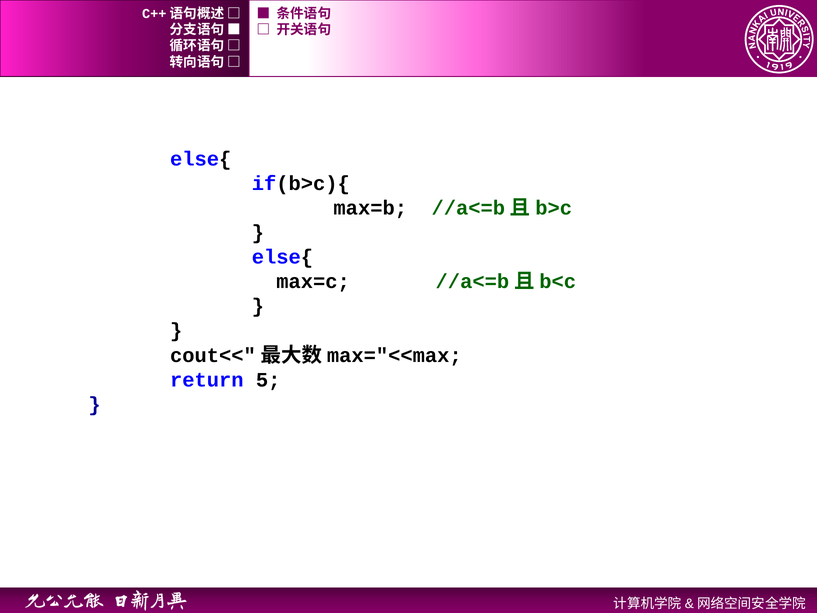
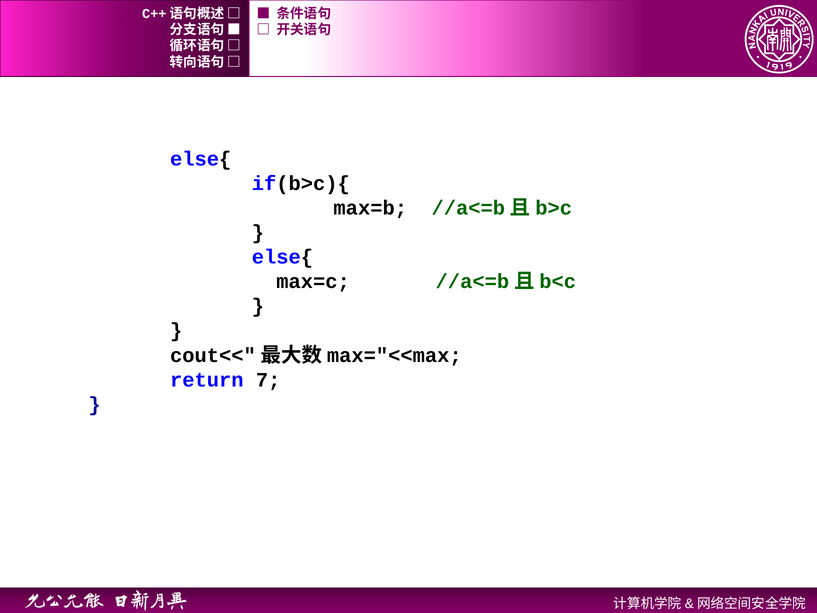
5: 5 -> 7 (268, 380)
